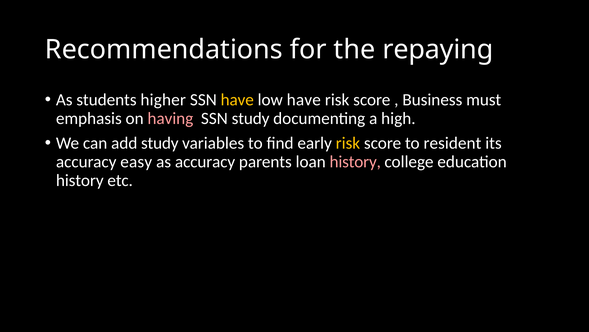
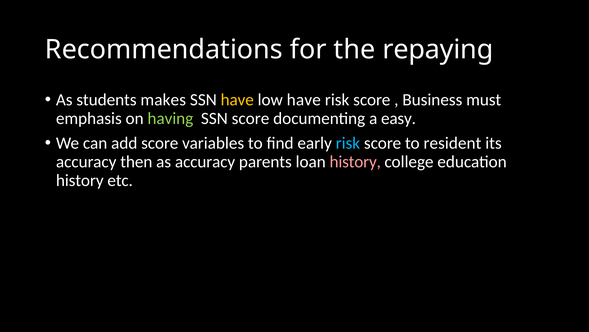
higher: higher -> makes (163, 100)
having colour: pink -> light green (170, 118)
SSN study: study -> score (251, 118)
high: high -> easy (399, 118)
add study: study -> score (160, 143)
risk colour: yellow -> light blue (348, 143)
easy: easy -> then (136, 161)
